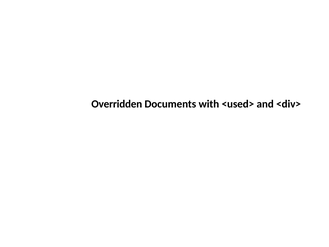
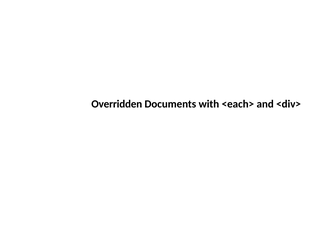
<used>: <used> -> <each> (238, 104)
